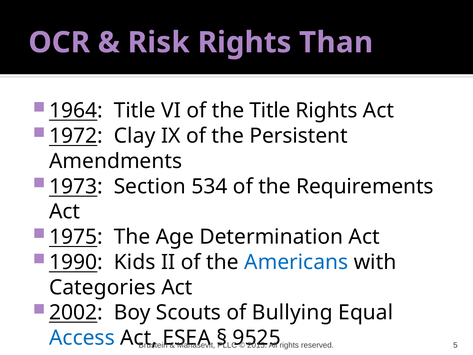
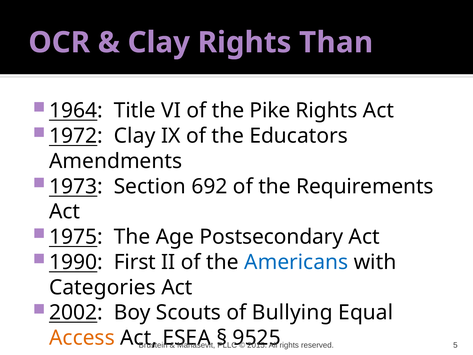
Risk: Risk -> Clay (159, 42)
the Title: Title -> Pike (270, 111)
Persistent: Persistent -> Educators (299, 136)
534: 534 -> 692 (209, 186)
Determination: Determination -> Postsecondary (271, 237)
Kids: Kids -> First (135, 262)
Access colour: blue -> orange (82, 338)
